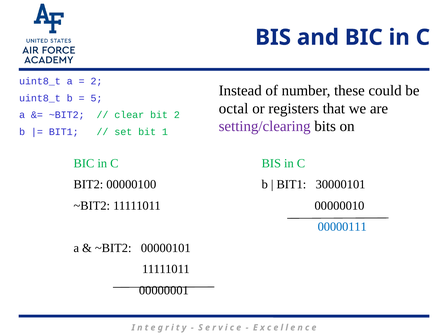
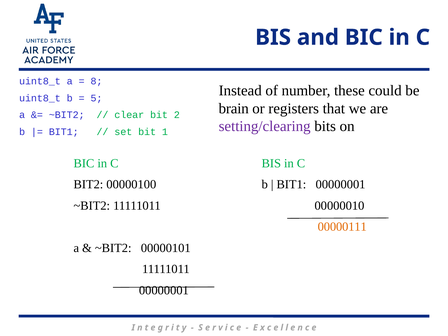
2: 2 -> 8 (96, 81)
octal: octal -> brain (234, 108)
BIT1 30000101: 30000101 -> 00000001 (341, 185)
00000111 colour: blue -> orange (342, 227)
